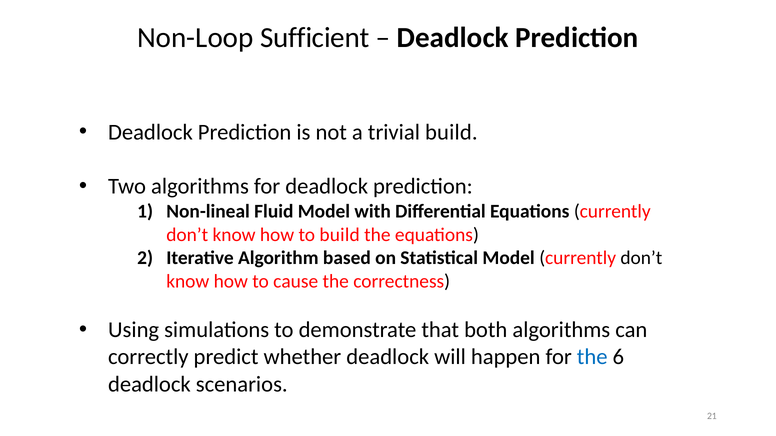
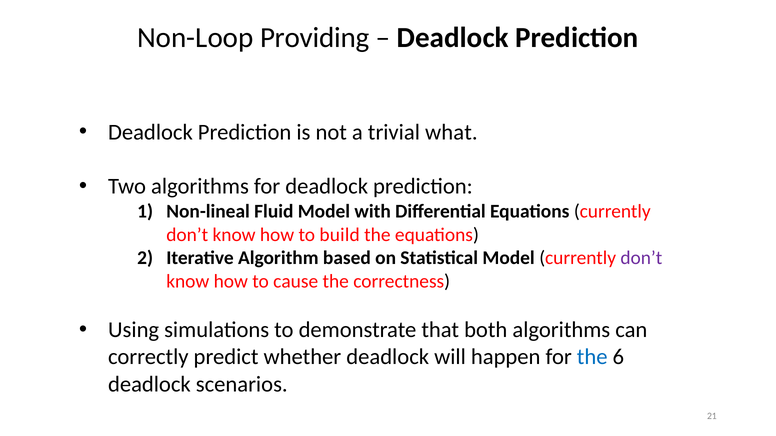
Sufficient: Sufficient -> Providing (315, 38)
trivial build: build -> what (451, 132)
don’t colour: black -> purple (641, 258)
